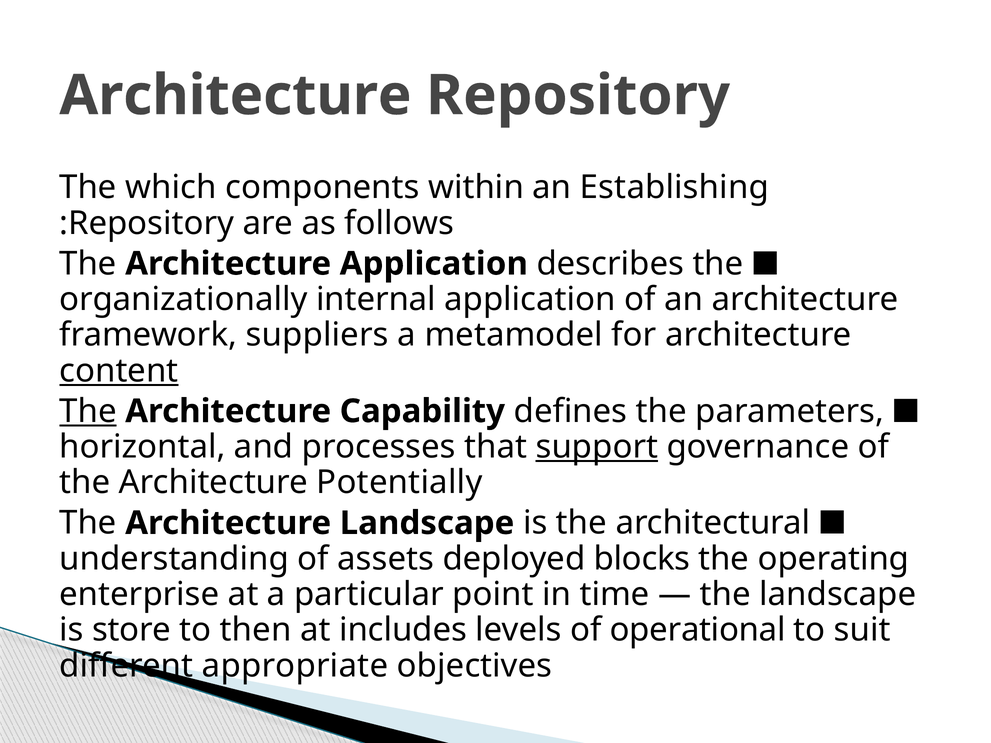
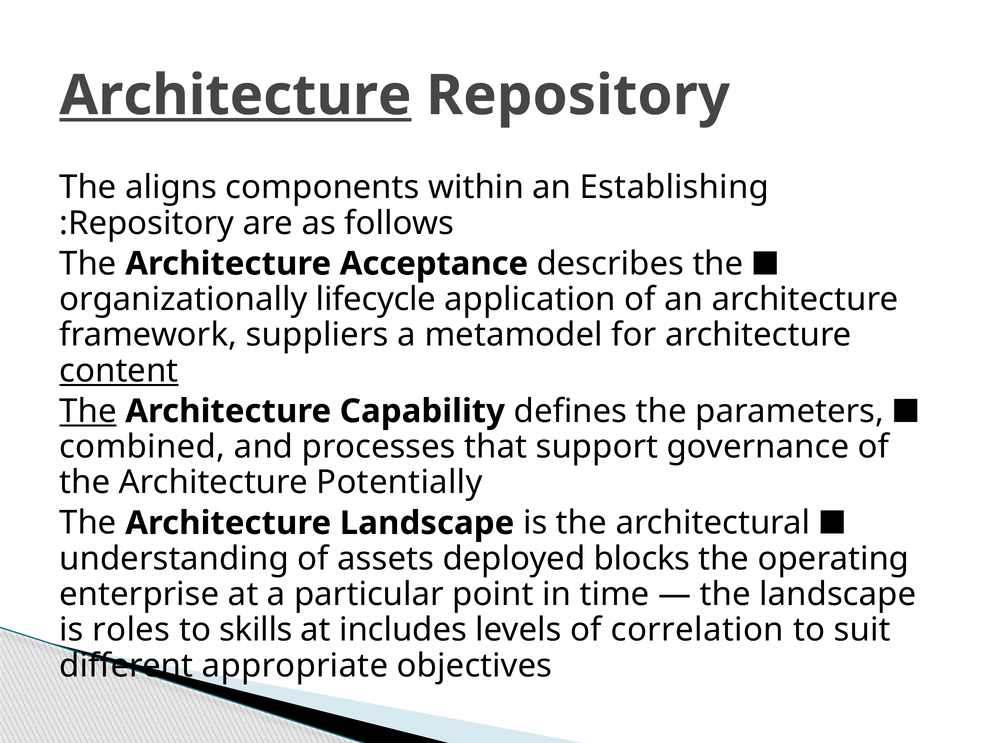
Architecture underline: none -> present (235, 96)
which: which -> aligns (171, 188)
Architecture Application: Application -> Acceptance (434, 264)
internal: internal -> lifecycle (376, 299)
horizontal: horizontal -> combined (142, 447)
support underline: present -> none (597, 447)
store: store -> roles (131, 630)
then: then -> skills (256, 630)
operational: operational -> correlation (697, 630)
